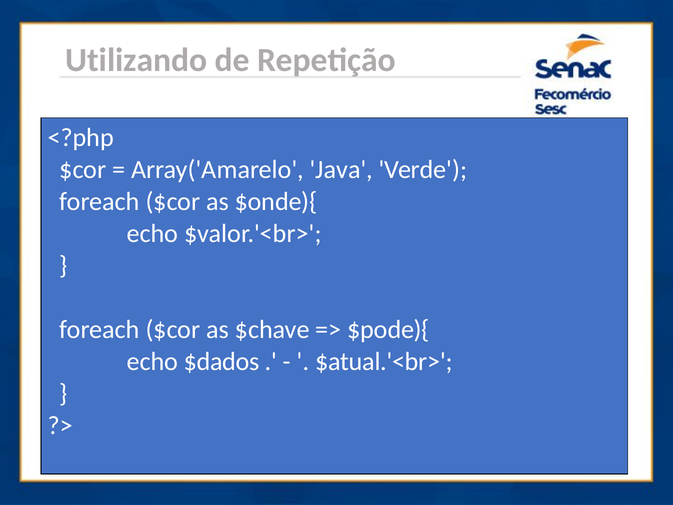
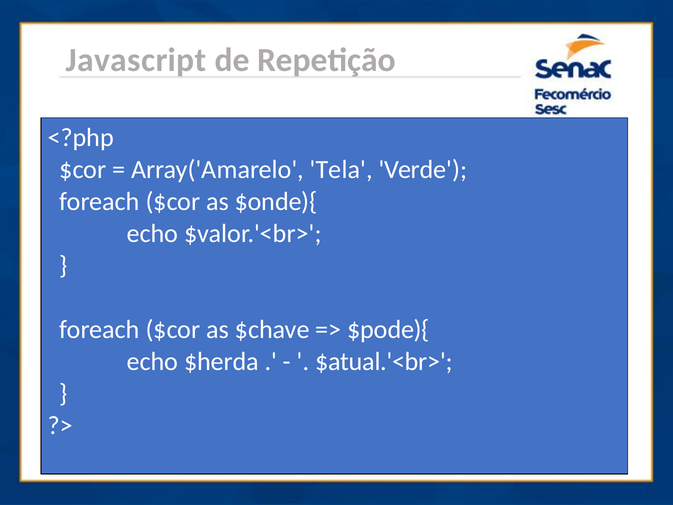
Utilizando: Utilizando -> Javascript (136, 60)
Java: Java -> Tela (341, 169)
$dados: $dados -> $herda (222, 361)
